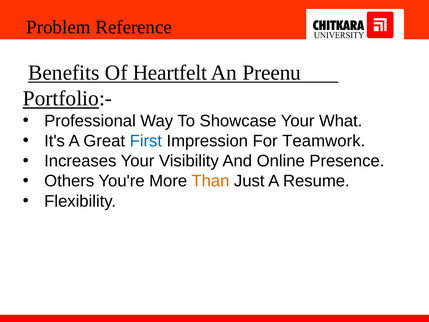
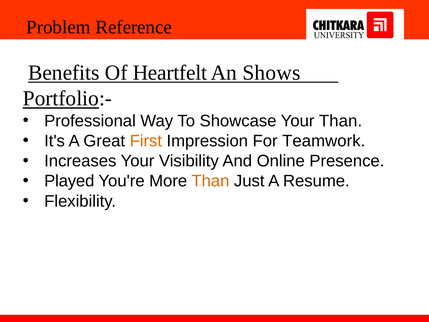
Preenu: Preenu -> Shows (271, 73)
Your What: What -> Than (341, 121)
First colour: blue -> orange (146, 141)
Others: Others -> Played (69, 181)
